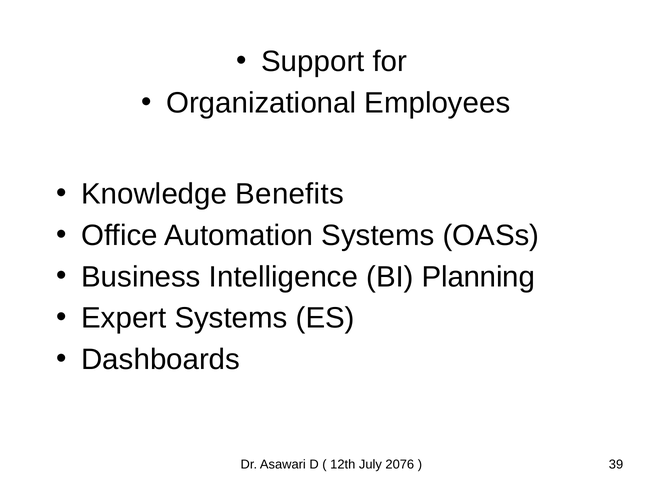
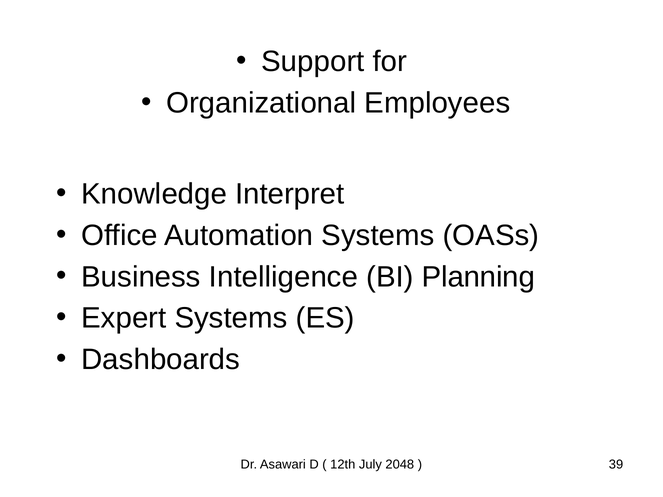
Benefits: Benefits -> Interpret (290, 194)
2076: 2076 -> 2048 (400, 465)
